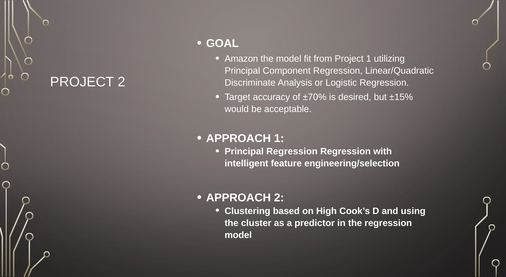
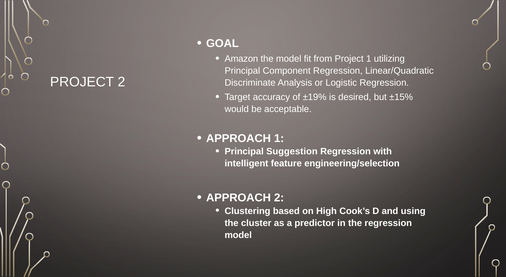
±70%: ±70% -> ±19% (315, 97)
Principal Regression: Regression -> Suggestion (292, 152)
